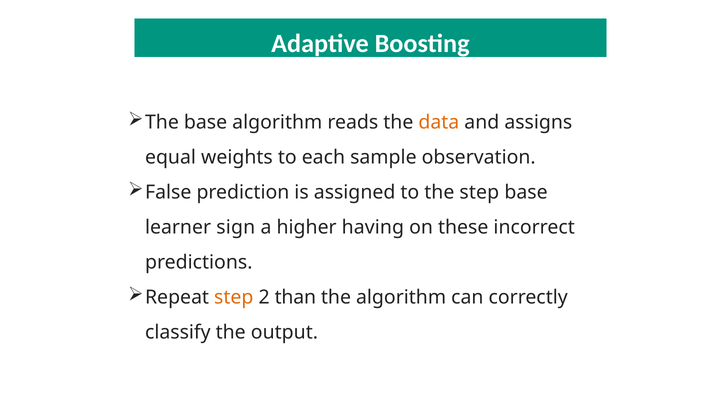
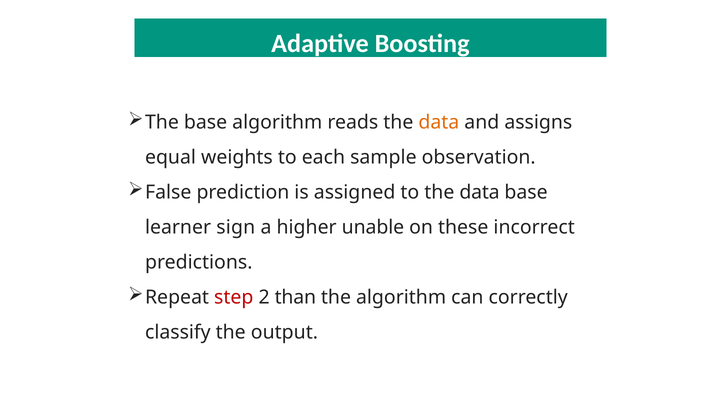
to the step: step -> data (480, 193)
having: having -> unable (373, 228)
step colour: orange -> red (234, 298)
